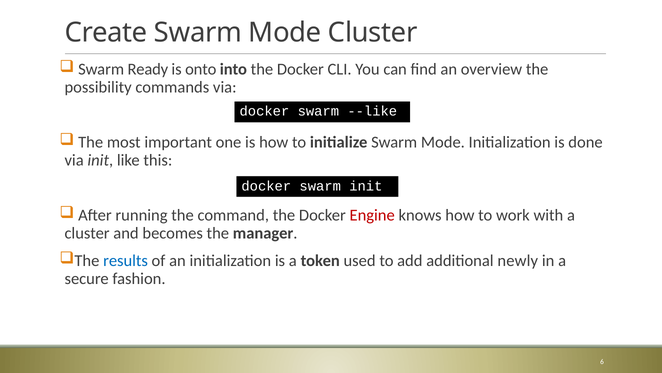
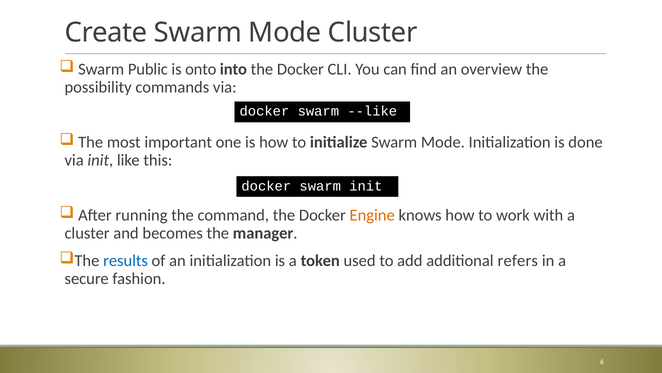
Ready: Ready -> Public (148, 69)
Engine colour: red -> orange (372, 215)
newly: newly -> refers (518, 260)
